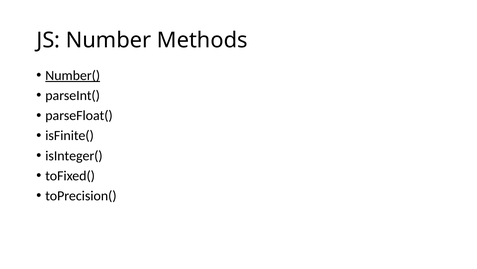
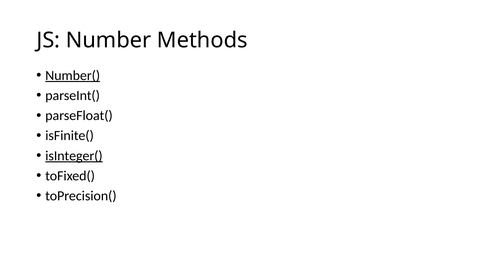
isInteger( underline: none -> present (74, 155)
